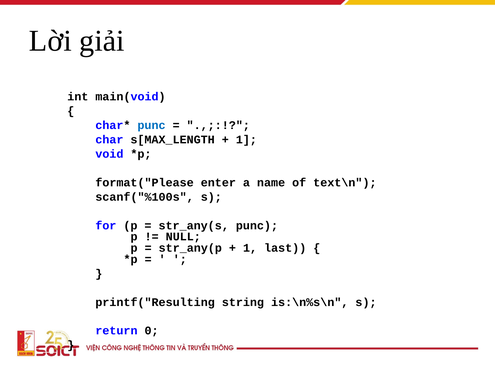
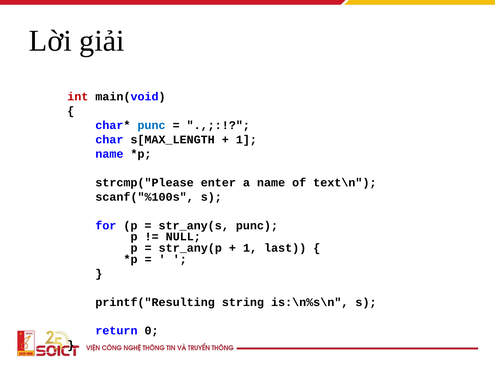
int colour: black -> red (78, 97)
void: void -> name (109, 154)
format("Please: format("Please -> strcmp("Please (145, 183)
